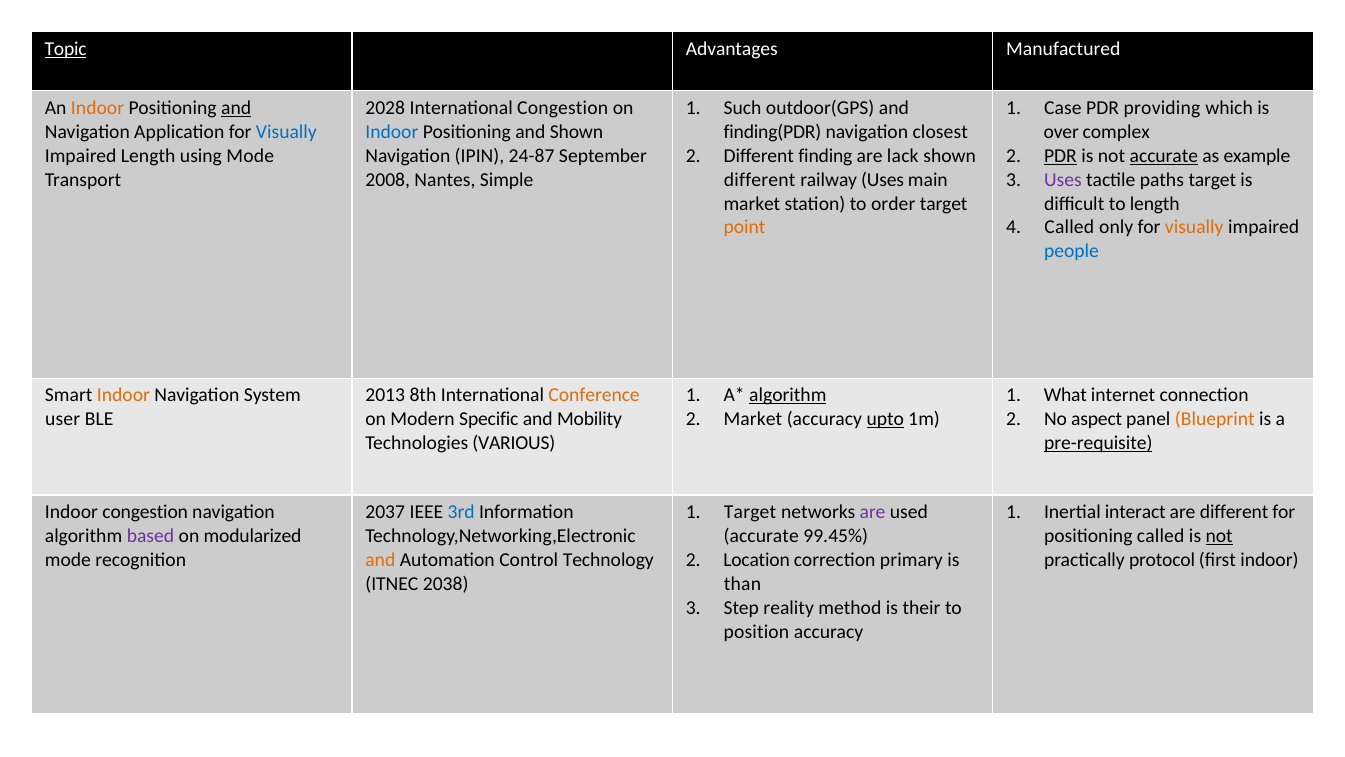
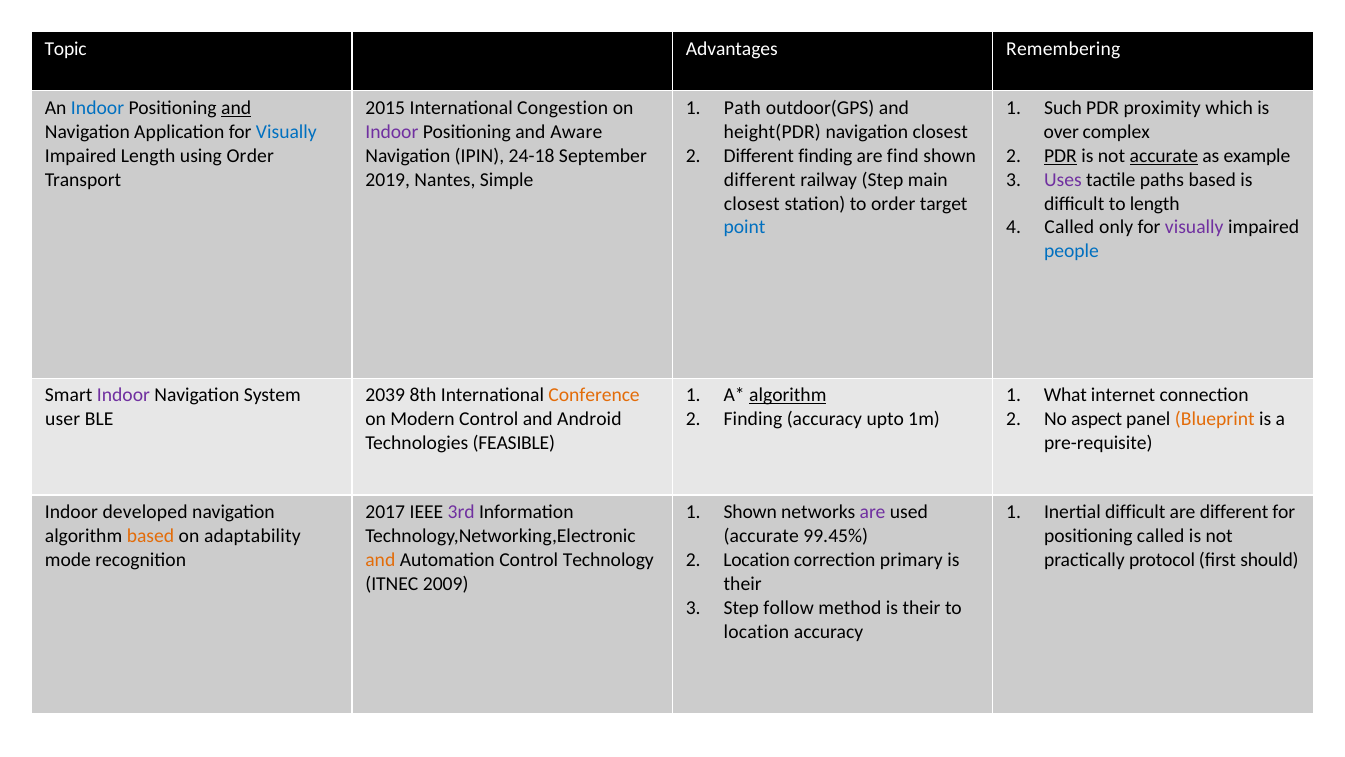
Topic underline: present -> none (66, 49)
Manufactured: Manufactured -> Remembering (1063, 49)
Indoor colour: orange -> blue (98, 108)
2028: 2028 -> 2015 (385, 108)
Such: Such -> Path (742, 108)
Case: Case -> Such (1063, 108)
providing: providing -> proximity (1162, 108)
Indoor colour: blue -> purple (392, 132)
and Shown: Shown -> Aware (576, 132)
finding(PDR: finding(PDR -> height(PDR (772, 132)
using Mode: Mode -> Order (250, 156)
24-87: 24-87 -> 24-18 (532, 156)
lack: lack -> find (903, 156)
2008: 2008 -> 2019 (388, 180)
railway Uses: Uses -> Step (882, 180)
paths target: target -> based (1212, 180)
market: market -> closest (752, 203)
point colour: orange -> blue (745, 227)
visually colour: orange -> purple (1194, 227)
Indoor colour: orange -> purple (123, 395)
2013: 2013 -> 2039 (385, 395)
Modern Specific: Specific -> Control (489, 419)
Mobility: Mobility -> Android (589, 419)
Market: Market -> Finding (753, 419)
upto underline: present -> none (885, 419)
VARIOUS: VARIOUS -> FEASIBLE (514, 443)
pre-requisite underline: present -> none (1098, 443)
Indoor congestion: congestion -> developed (145, 512)
2037: 2037 -> 2017 (385, 512)
3rd colour: blue -> purple (461, 512)
Target: Target -> Shown (750, 512)
Inertial interact: interact -> difficult (1135, 512)
based colour: purple -> orange (150, 536)
modularized: modularized -> adaptability (252, 536)
not underline: present -> none (1219, 536)
first indoor: indoor -> should (1269, 560)
2038: 2038 -> 2009 (446, 584)
than: than -> their (743, 584)
reality: reality -> follow (789, 607)
position: position -> location (756, 631)
